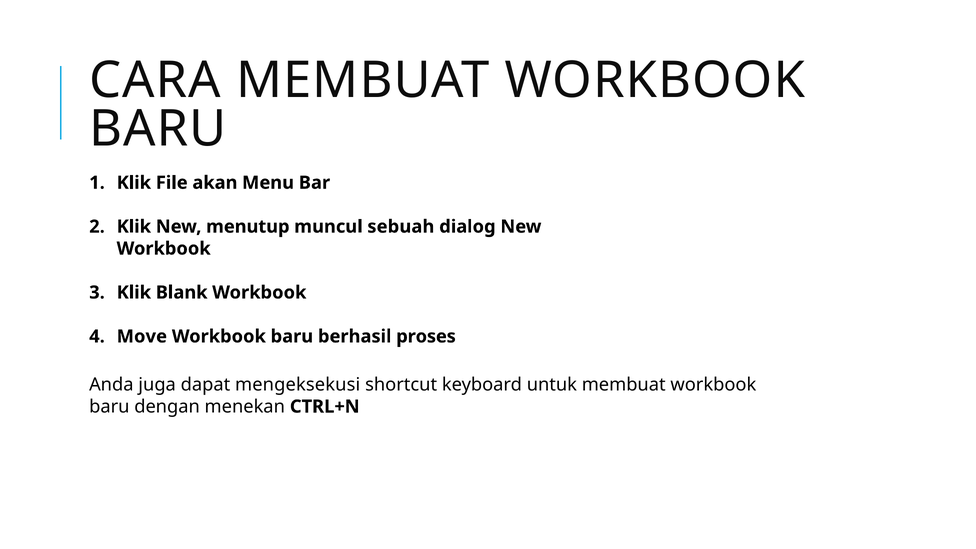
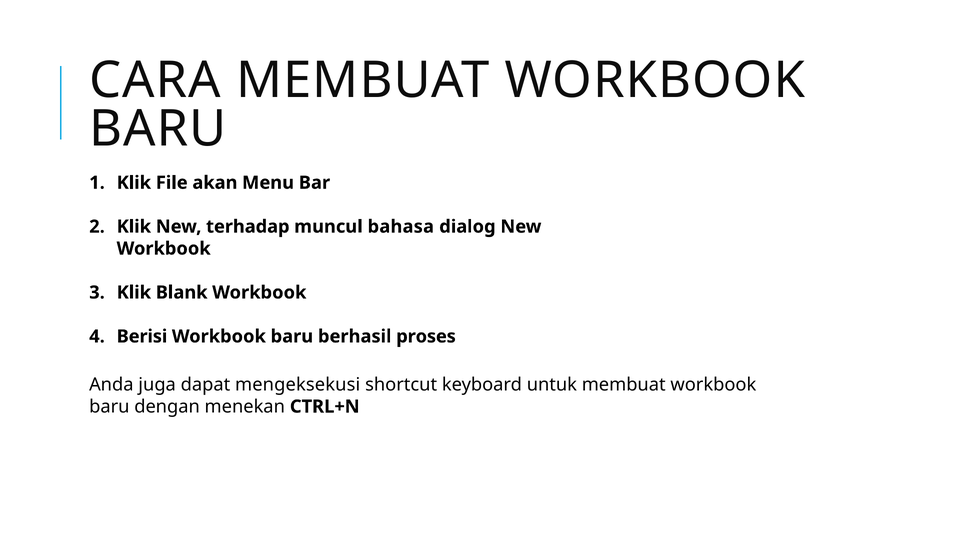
menutup: menutup -> terhadap (248, 227)
sebuah: sebuah -> bahasa (401, 227)
Move: Move -> Berisi (142, 336)
